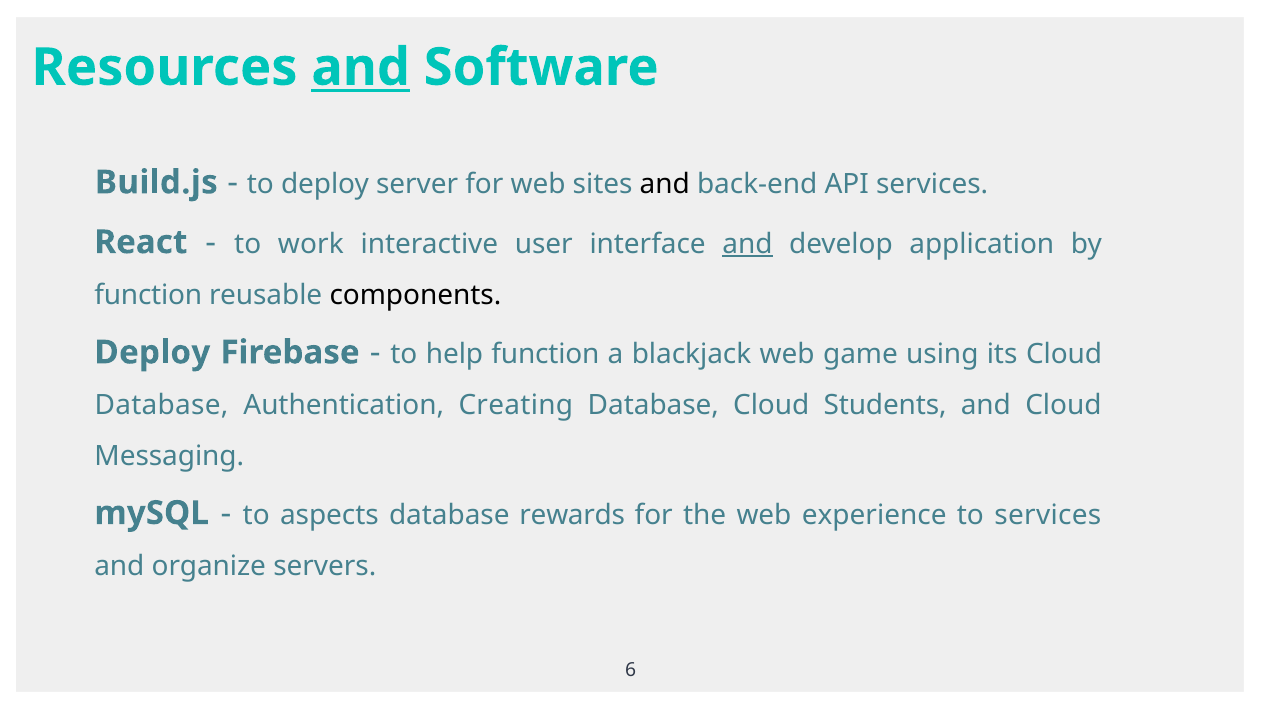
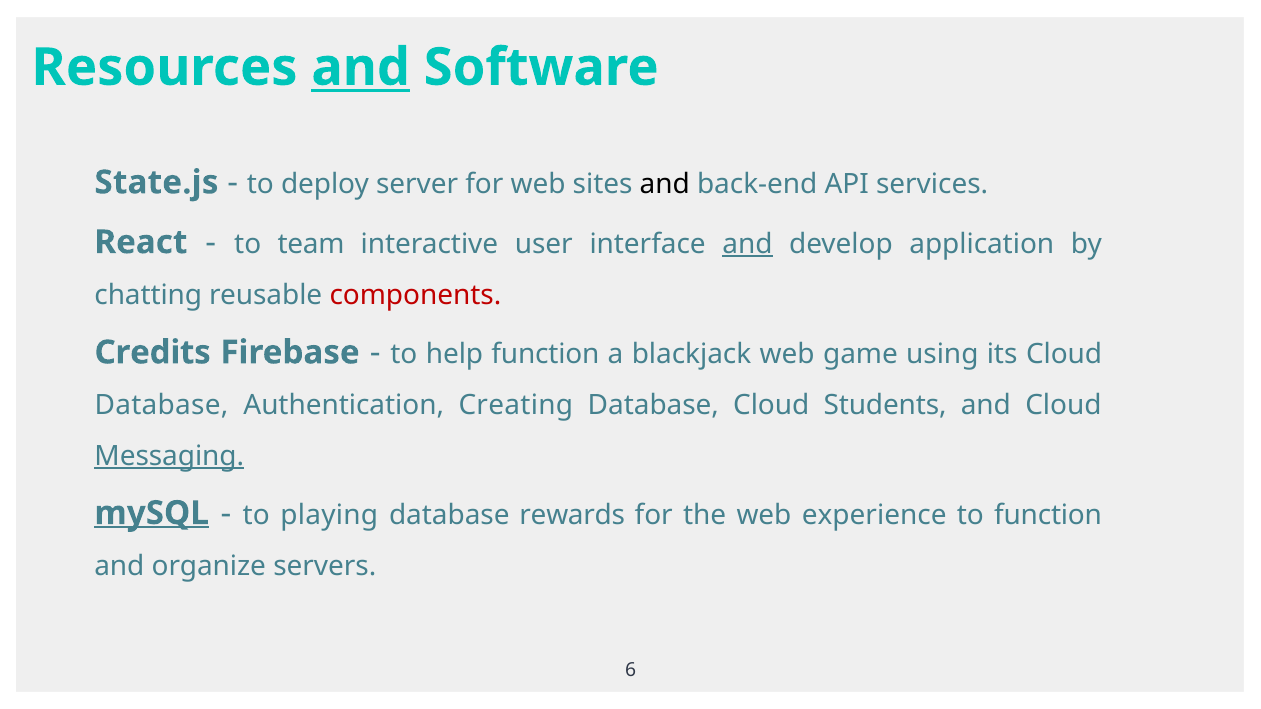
Build.js: Build.js -> State.js (156, 182)
work: work -> team (311, 244)
function: function -> chatting (148, 296)
components colour: black -> red (415, 296)
Deploy: Deploy -> Credits (153, 353)
Messaging underline: none -> present (169, 456)
mySQL underline: none -> present (152, 513)
aspects: aspects -> playing (329, 515)
to services: services -> function (1048, 515)
